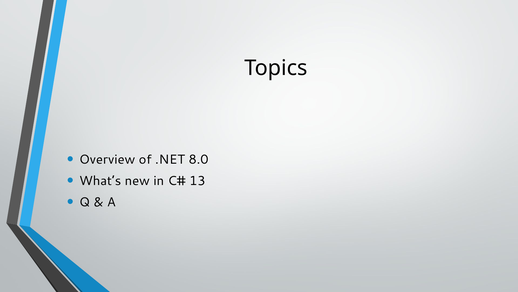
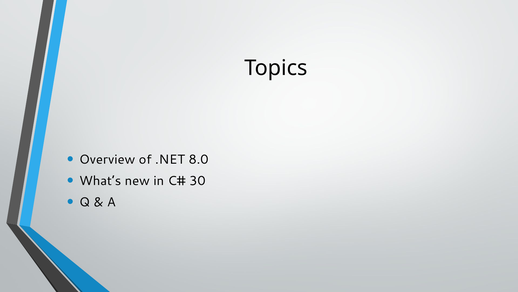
13: 13 -> 30 (197, 181)
